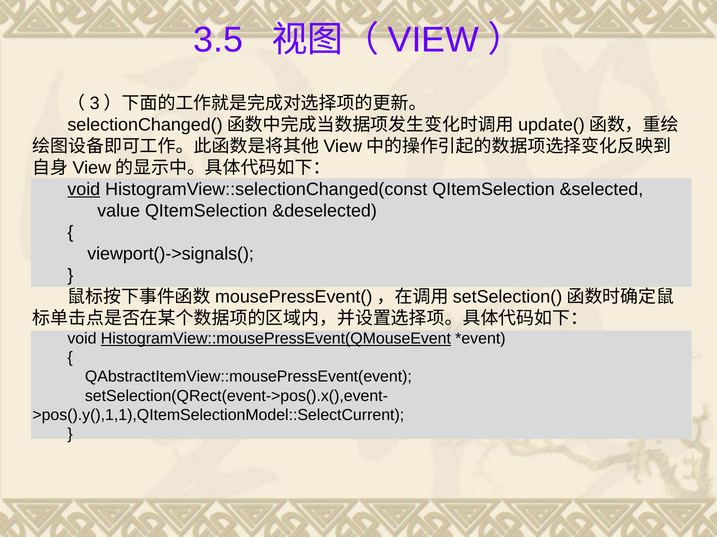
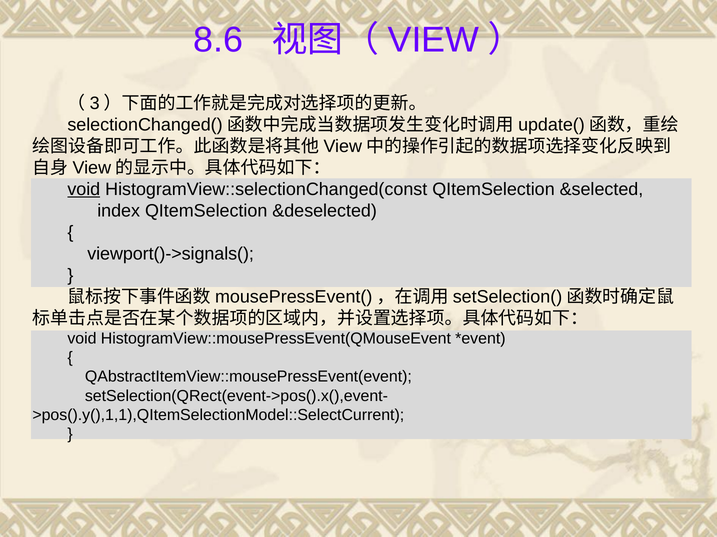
3.5: 3.5 -> 8.6 (218, 40)
value: value -> index (119, 211)
HistogramView::mousePressEvent(QMouseEvent underline: present -> none (276, 339)
